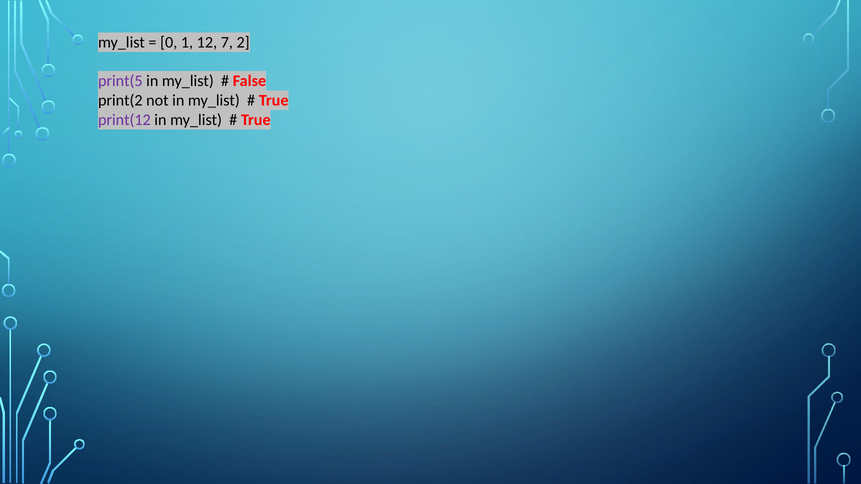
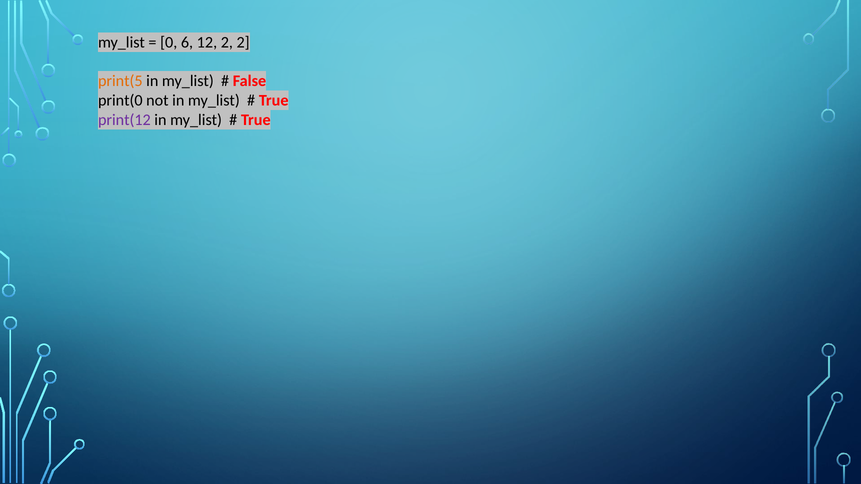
1: 1 -> 6 (187, 42)
12 7: 7 -> 2 (227, 42)
print(5 colour: purple -> orange (120, 81)
print(2: print(2 -> print(0 (120, 100)
